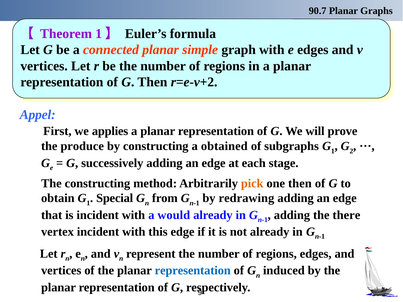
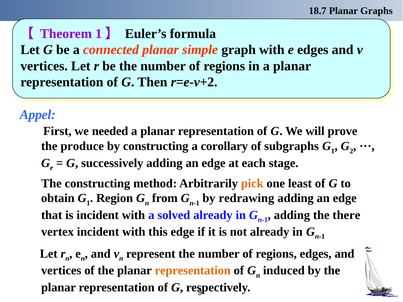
90.7: 90.7 -> 18.7 (318, 11)
applies: applies -> needed (110, 131)
obtained: obtained -> corollary (224, 146)
one then: then -> least (300, 184)
Special: Special -> Region (115, 198)
would: would -> solved (174, 215)
representation colour: blue -> orange (193, 271)
